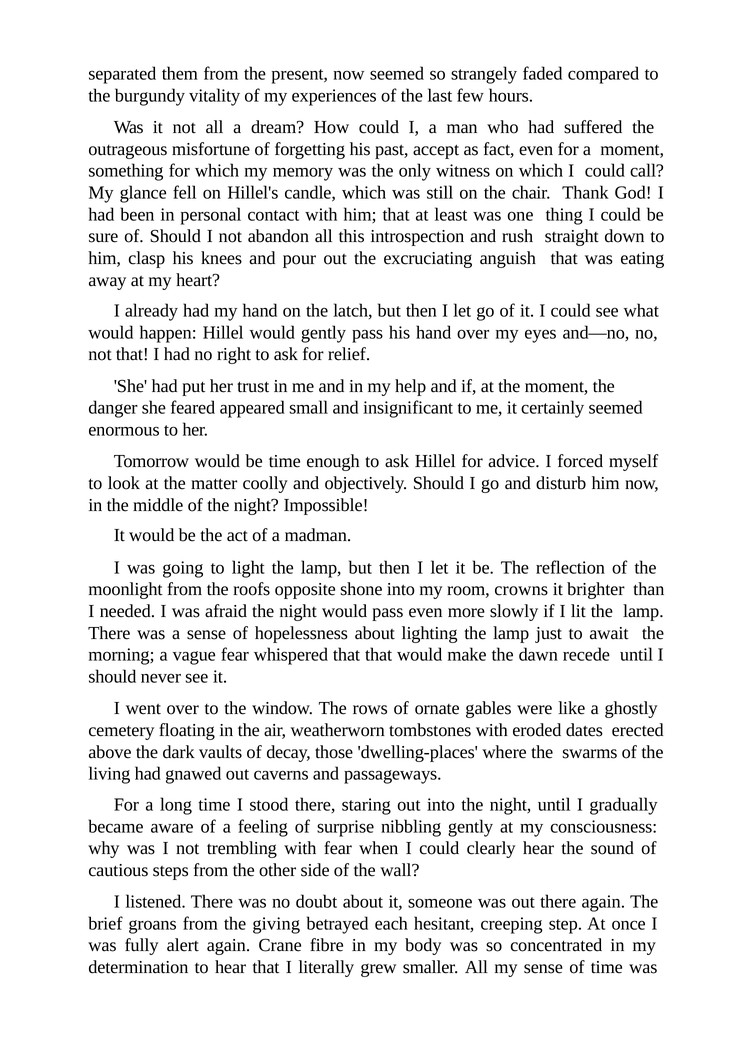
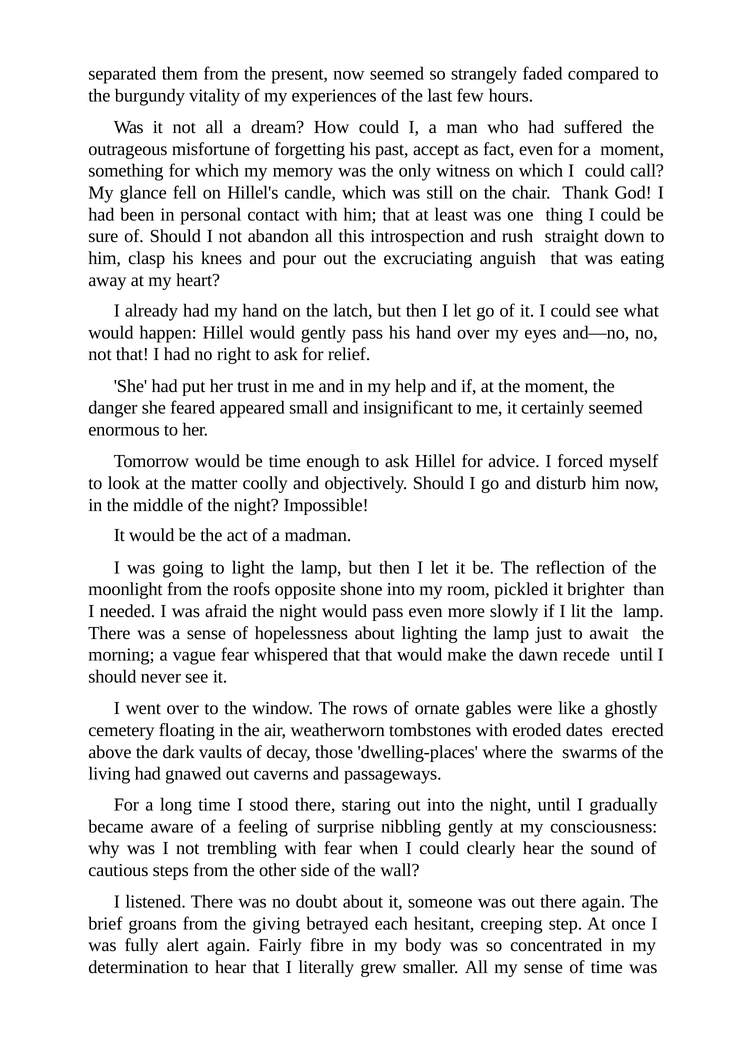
crowns: crowns -> pickled (521, 590)
Crane: Crane -> Fairly (280, 946)
